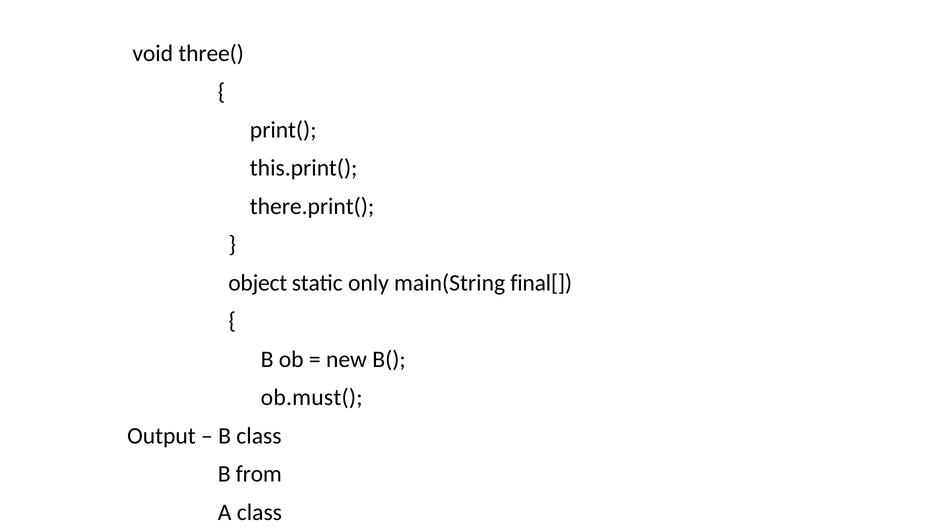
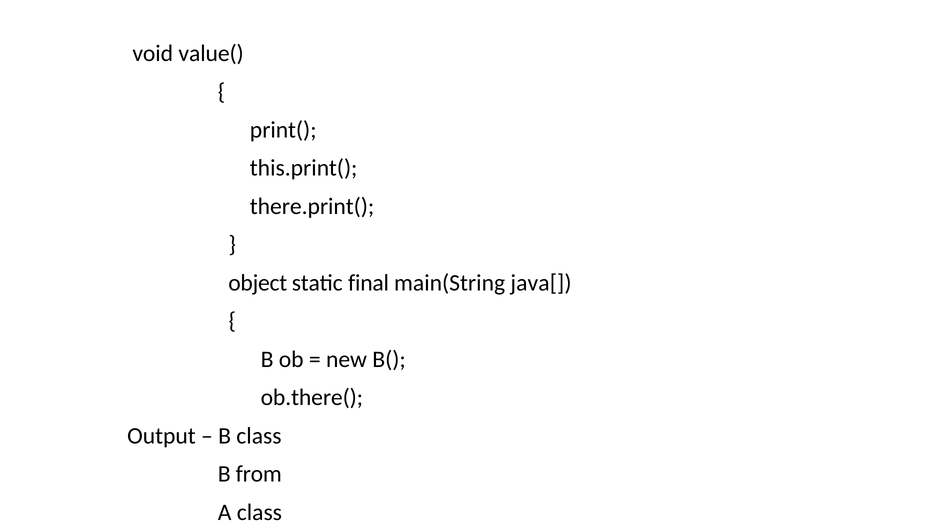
three(: three( -> value( (211, 53)
only: only -> final (369, 283)
final[: final[ -> java[ (541, 283)
ob.must(: ob.must( -> ob.there( (312, 397)
